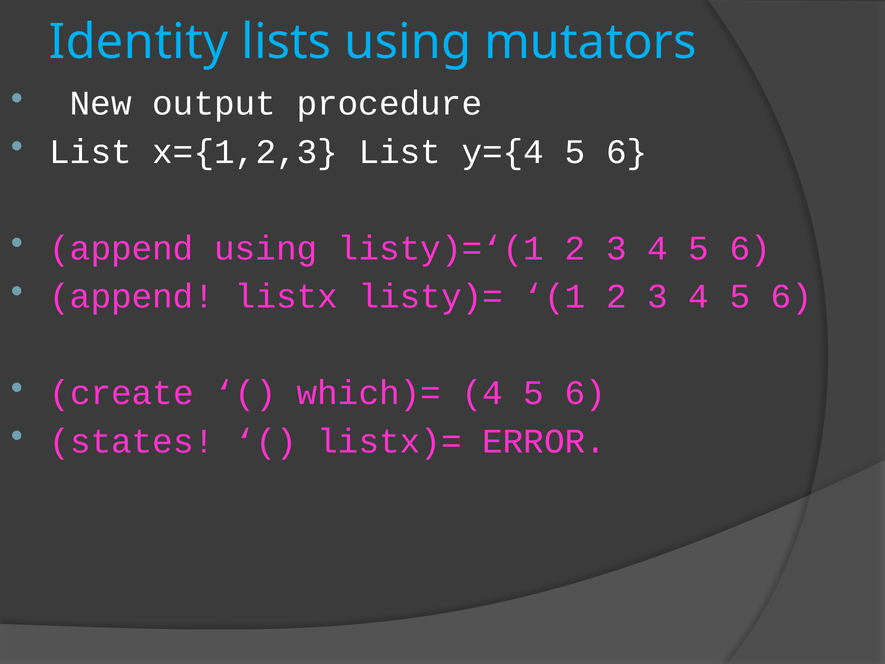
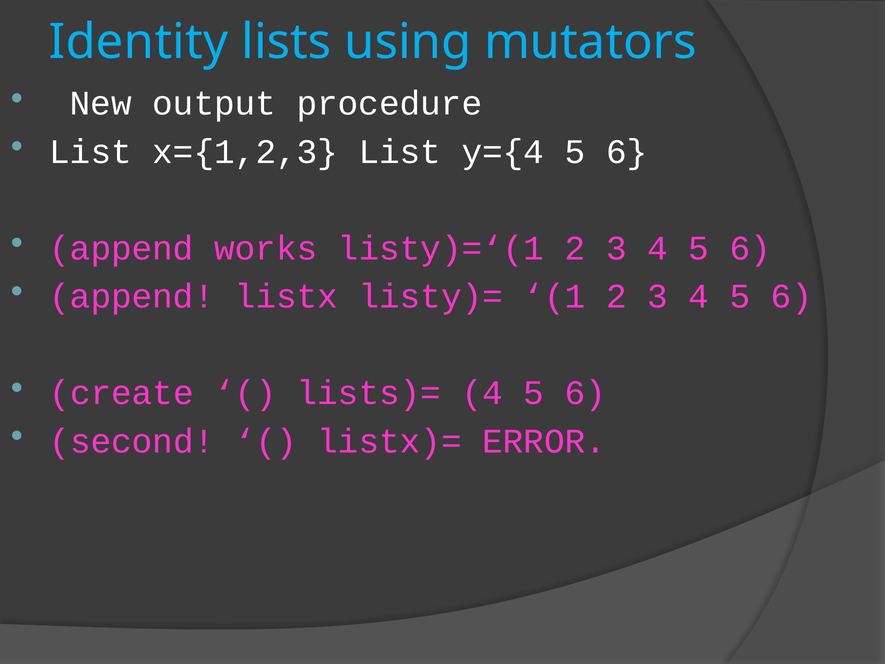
append using: using -> works (266, 248)
which)=: which)= -> lists)= (369, 393)
states: states -> second (132, 441)
